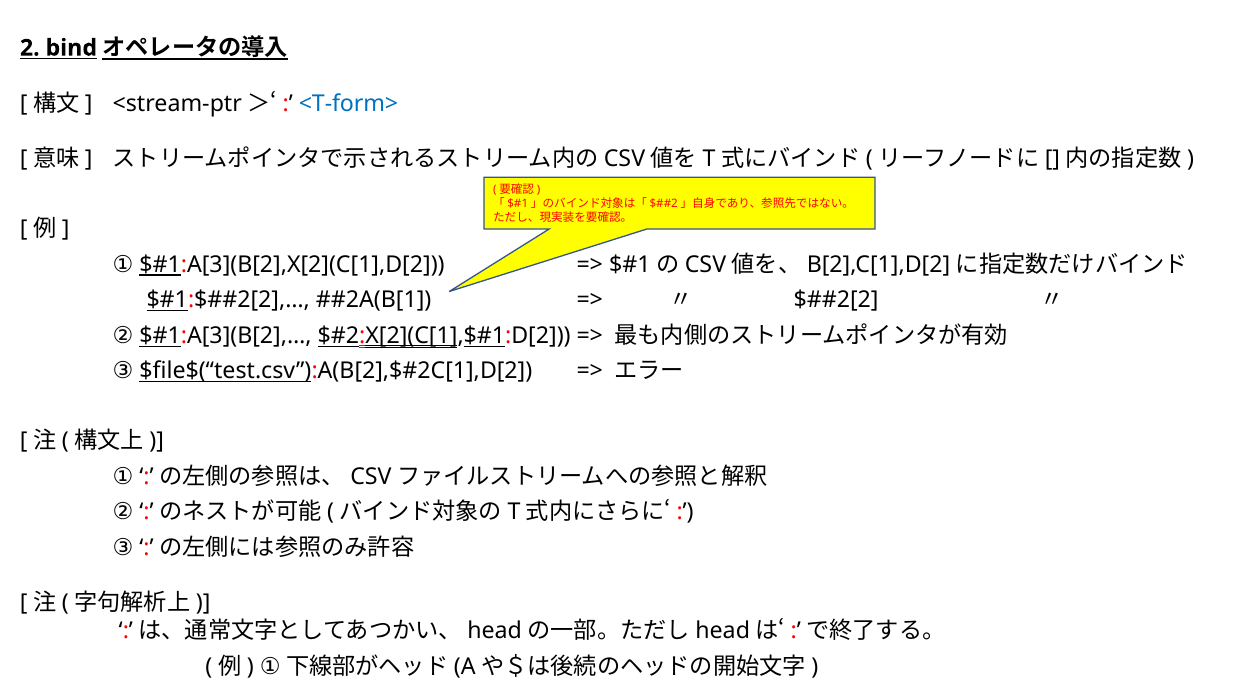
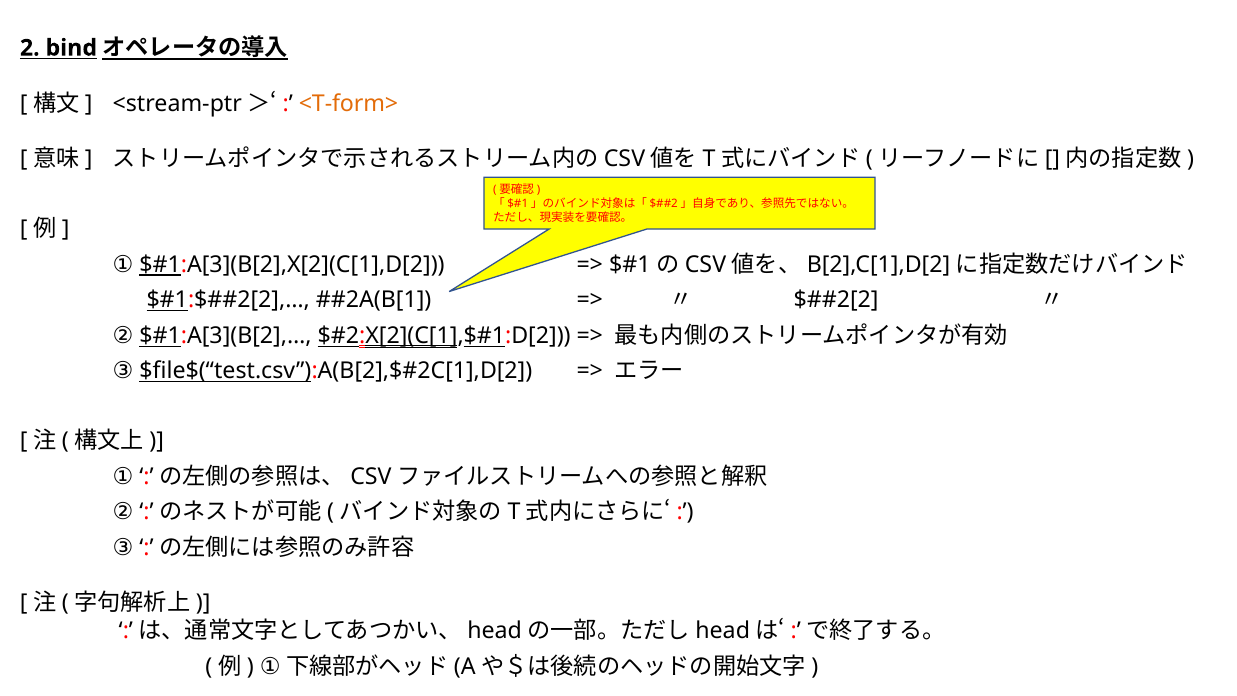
<T-form> colour: blue -> orange (348, 104)
